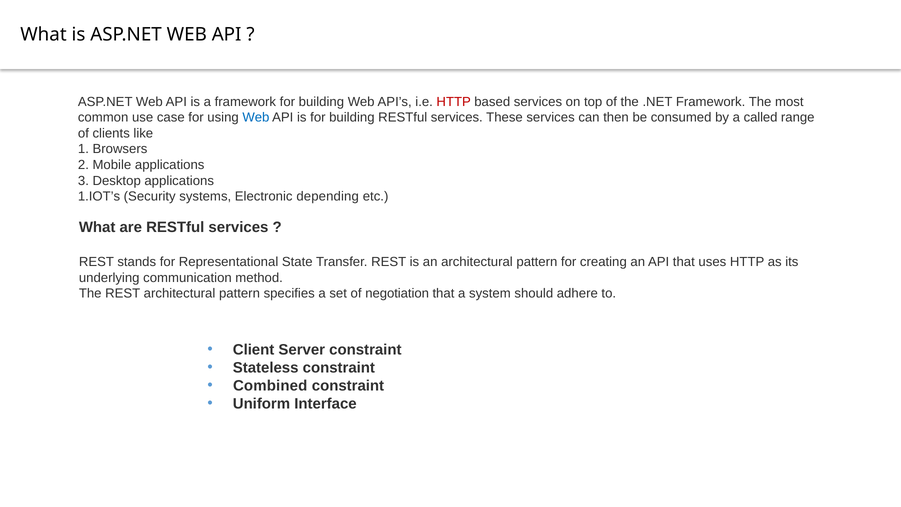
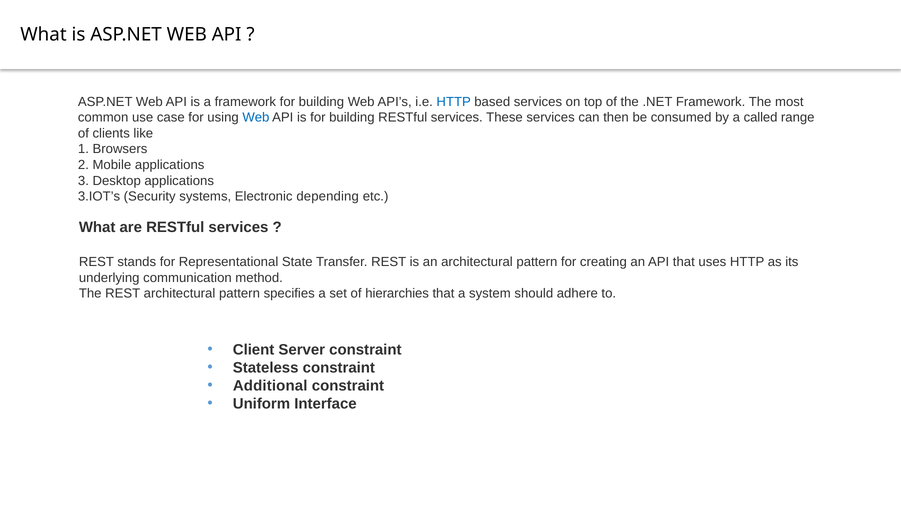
HTTP colour: red -> blue (454, 102)
1.IOT’s: 1.IOT’s -> 3.IOT’s (99, 196)
negotiation: negotiation -> hierarchies (397, 294)
Combined: Combined -> Additional (270, 386)
